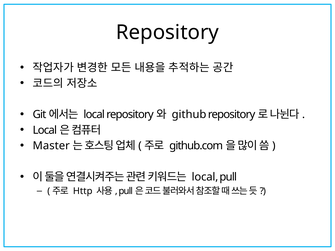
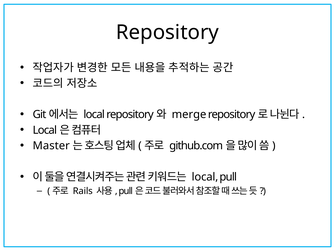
github: github -> merge (189, 115)
Http: Http -> Rails (83, 191)
